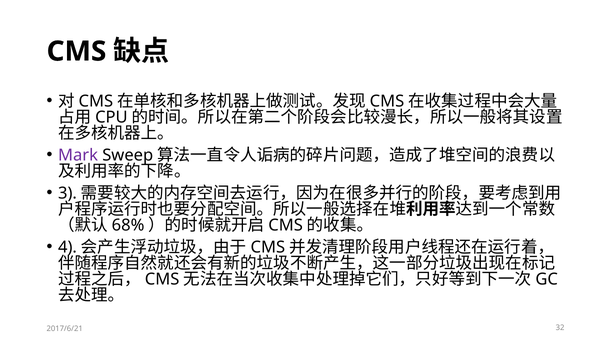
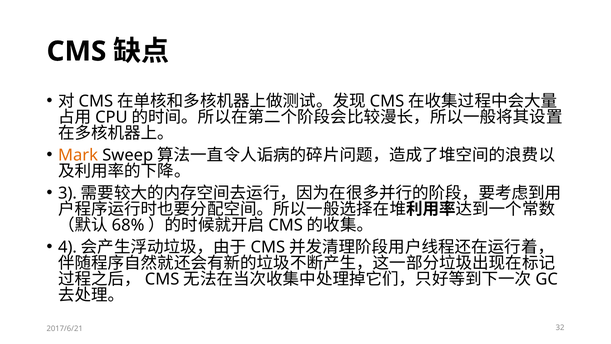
Mark colour: purple -> orange (78, 155)
